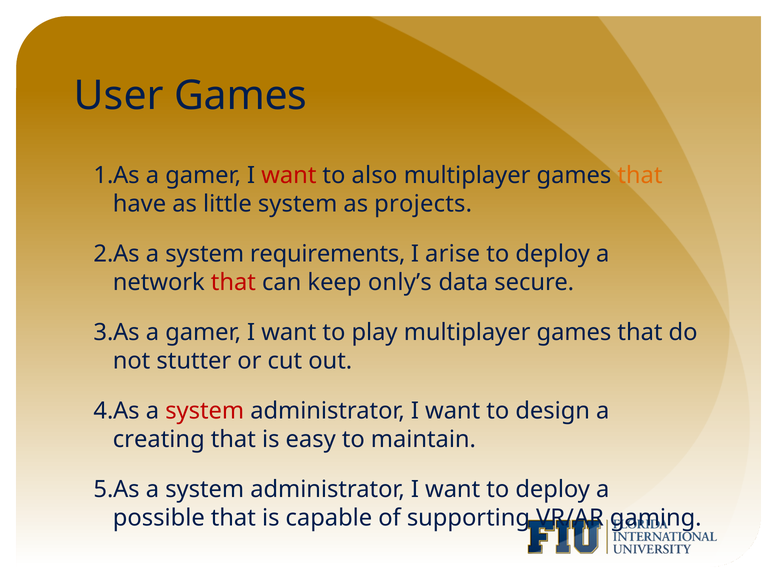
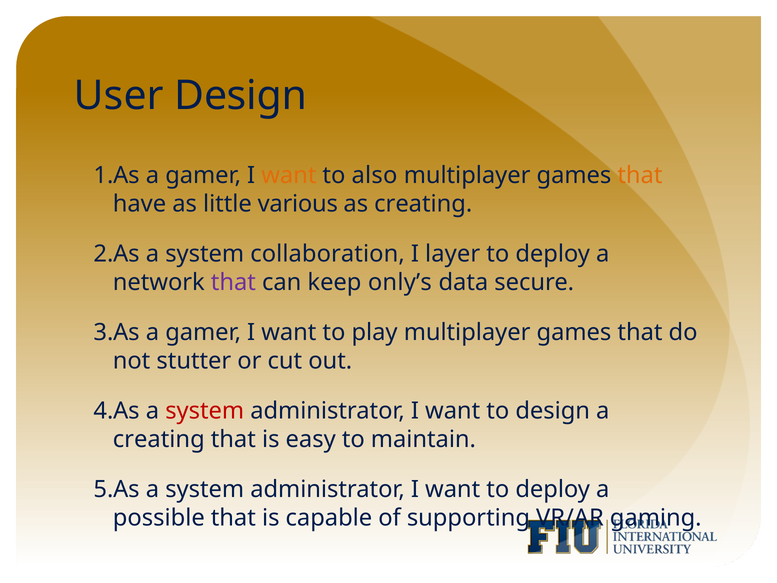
User Games: Games -> Design (241, 95)
want colour: red -> orange (289, 175)
little system: system -> various (298, 204)
as projects: projects -> creating (423, 204)
requirements: requirements -> collaboration (328, 254)
arise: arise -> layer (453, 254)
that colour: red -> purple (233, 282)
